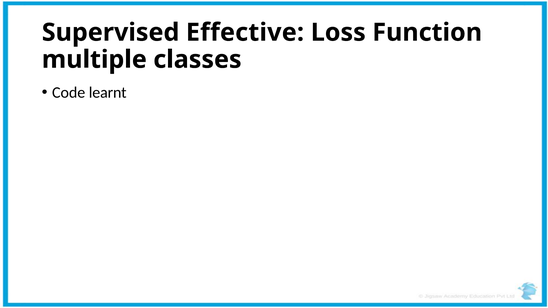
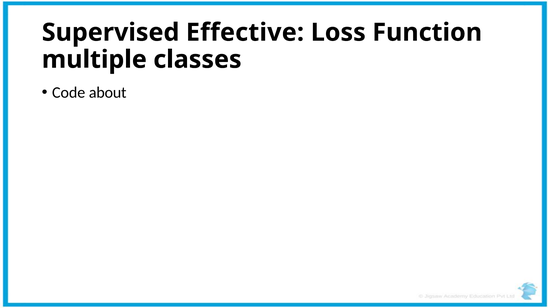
learnt: learnt -> about (108, 93)
